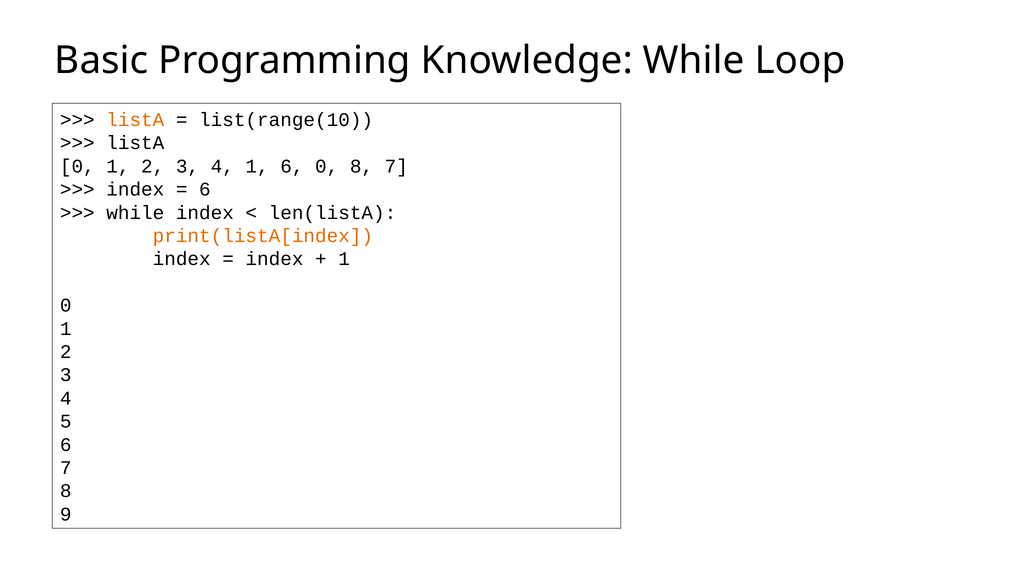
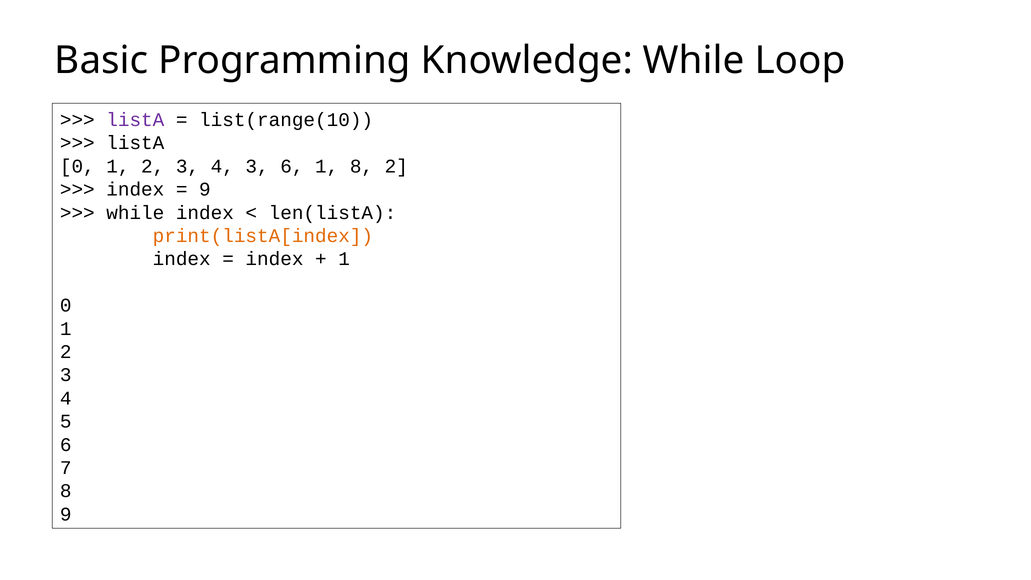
listA colour: orange -> purple (135, 120)
4 1: 1 -> 3 (257, 166)
6 0: 0 -> 1 (327, 166)
8 7: 7 -> 2 (396, 166)
6: 6 -> 9 (205, 189)
